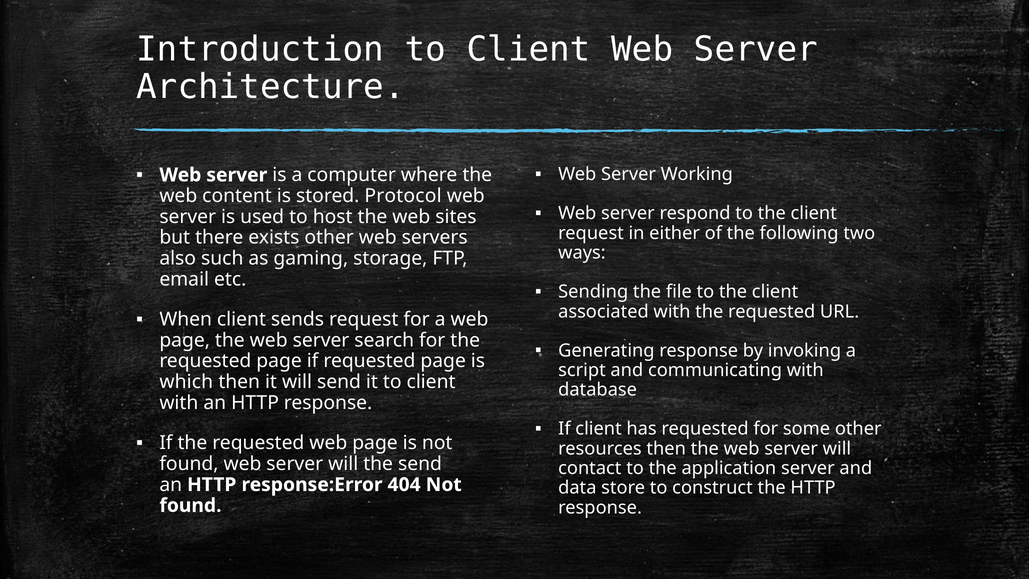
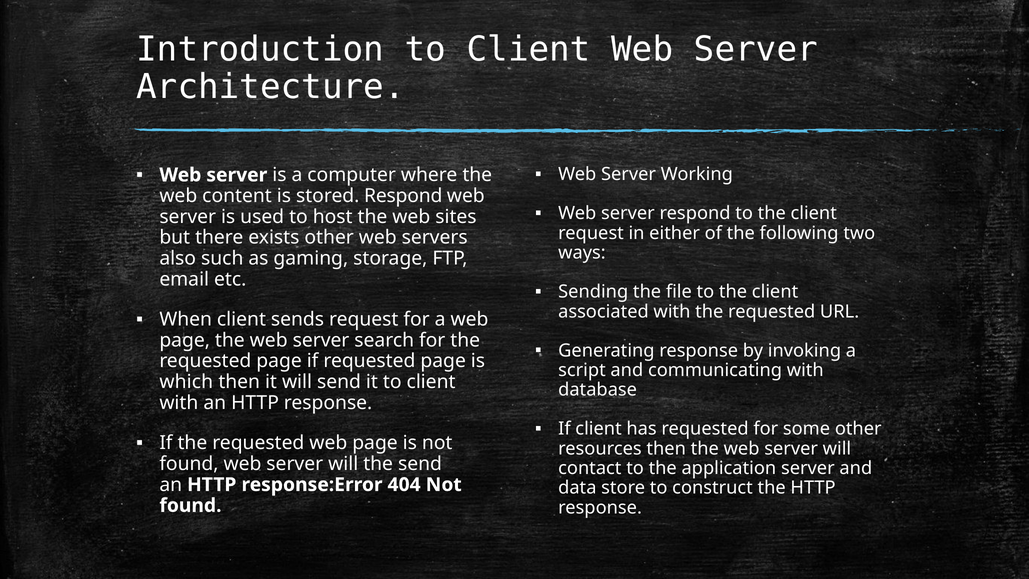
stored Protocol: Protocol -> Respond (403, 196)
